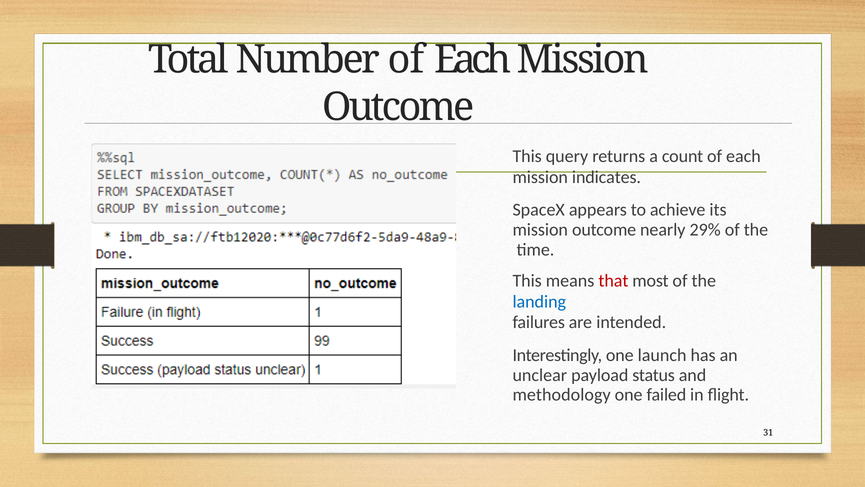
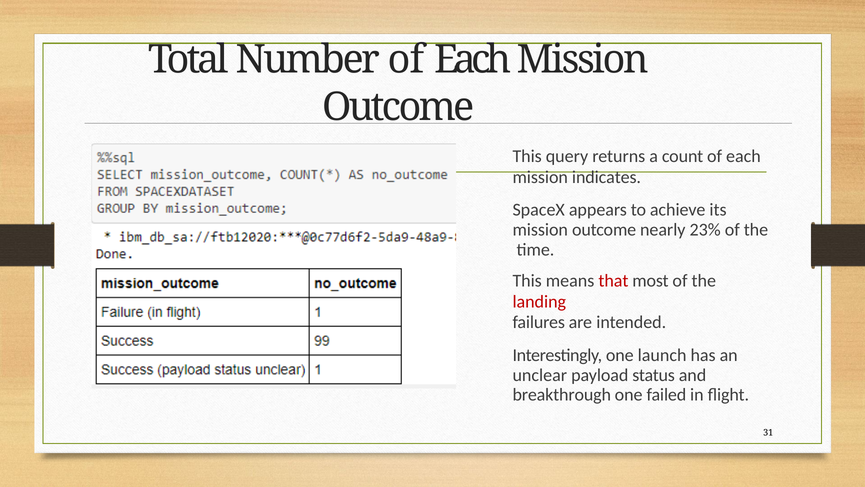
29%: 29% -> 23% (705, 230)
landing colour: blue -> red (539, 301)
methodology: methodology -> breakthrough (562, 395)
